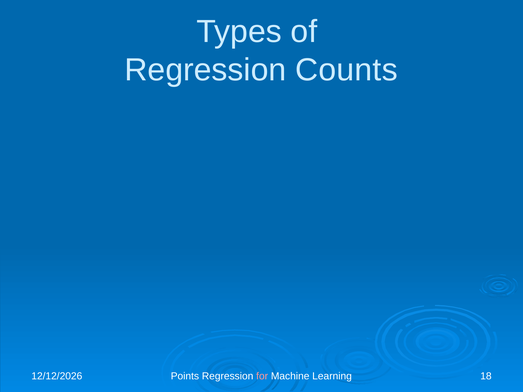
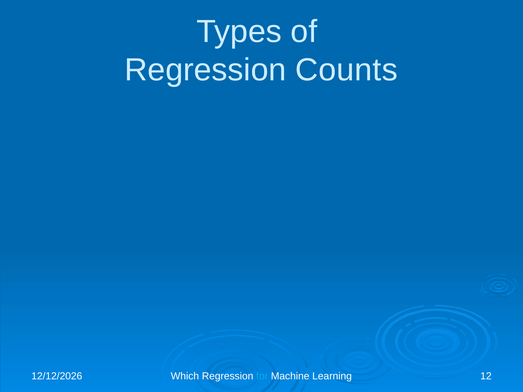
Points: Points -> Which (185, 376)
for colour: pink -> light blue (262, 376)
18: 18 -> 12 (486, 376)
